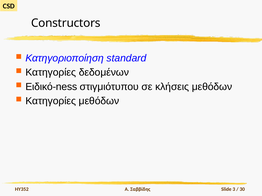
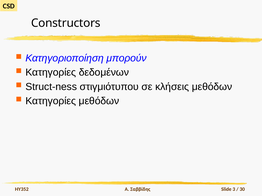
standard: standard -> μπορούν (127, 58)
Ειδικό-ness: Ειδικό-ness -> Struct-ness (51, 87)
